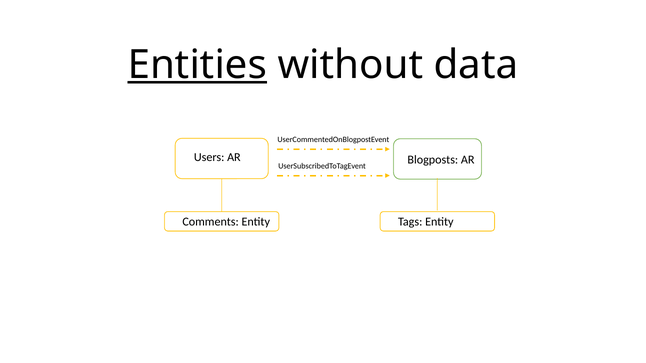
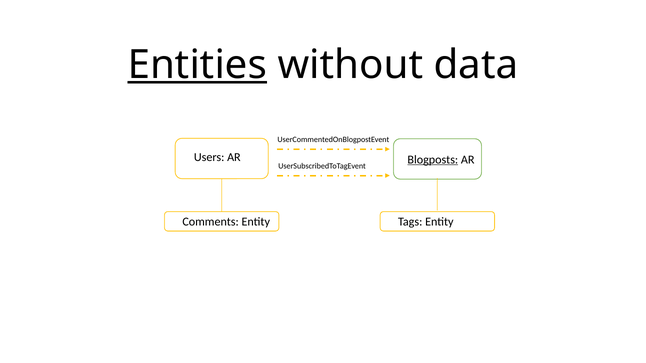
Blogposts underline: none -> present (433, 160)
